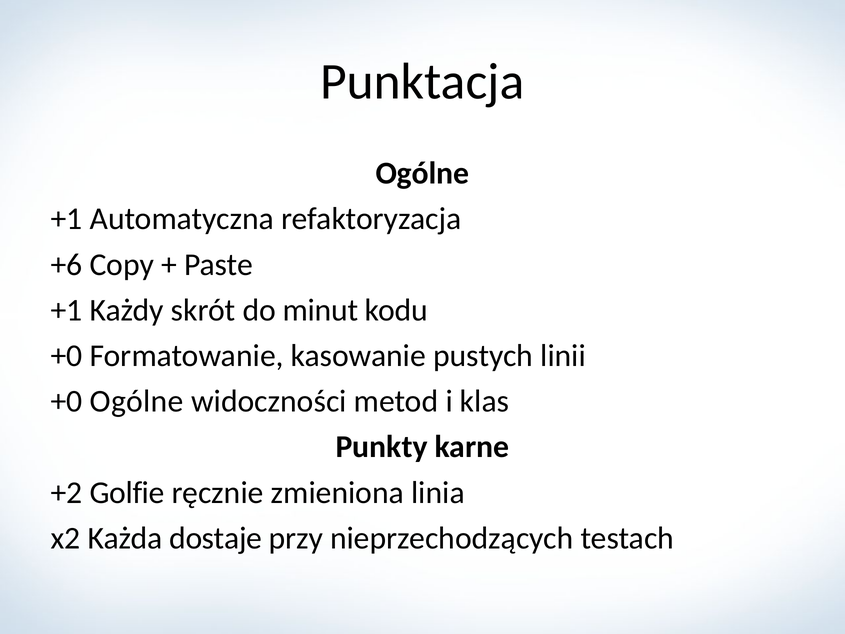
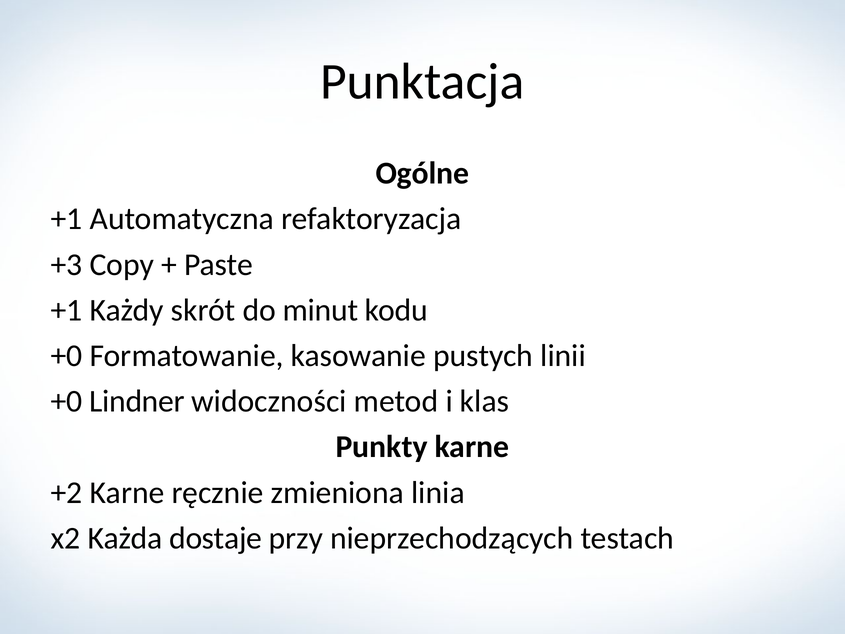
+6: +6 -> +3 (67, 264)
+0 Ogólne: Ogólne -> Lindner (137, 401)
+2 Golfie: Golfie -> Karne (127, 492)
